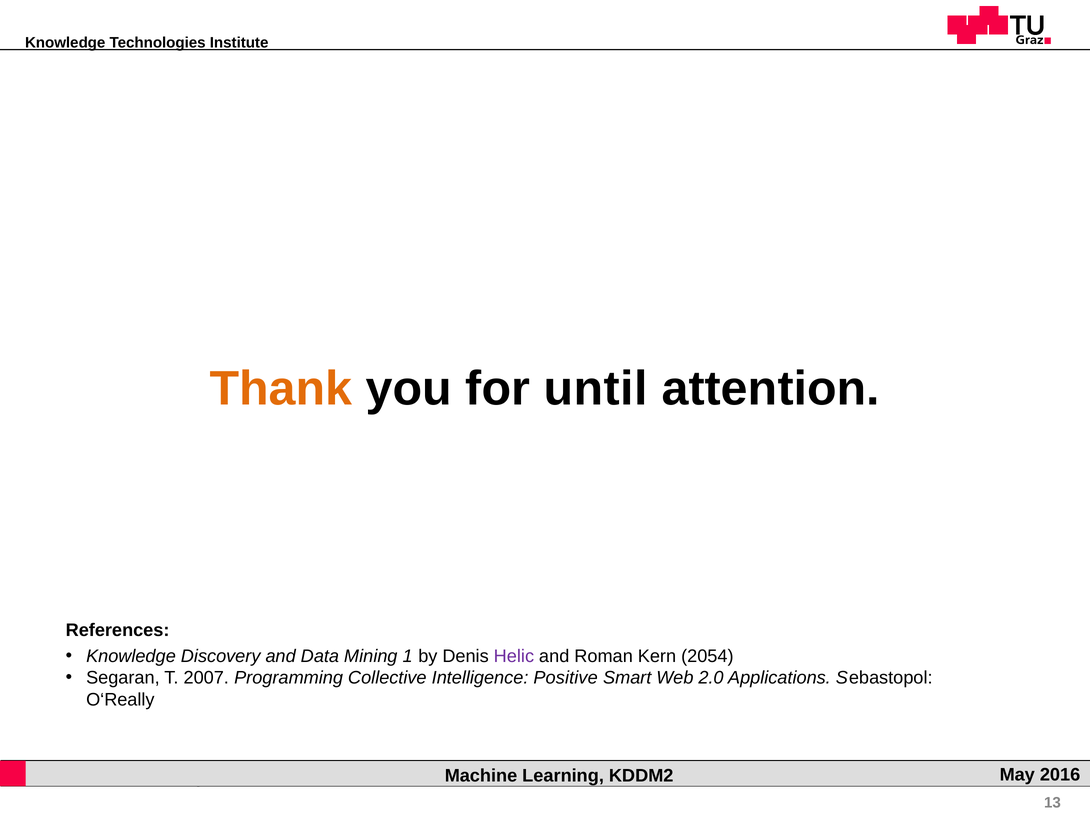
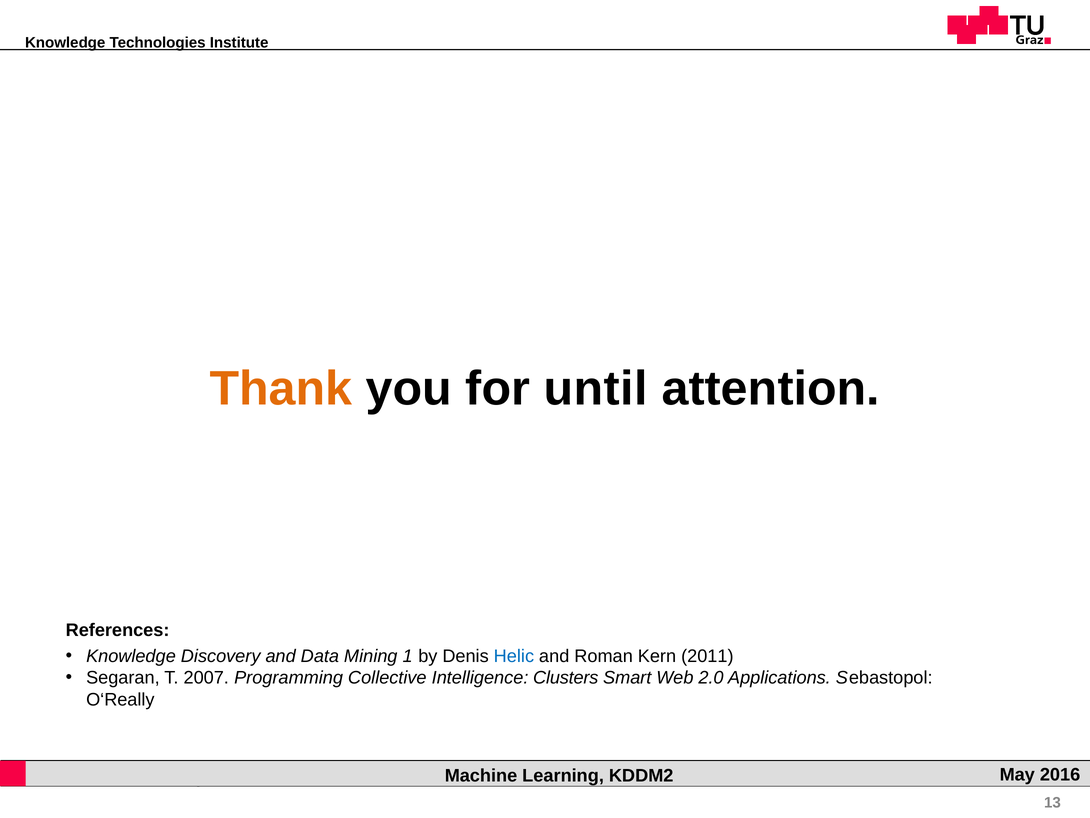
Helic colour: purple -> blue (514, 656)
2054: 2054 -> 2011 (707, 656)
Positive: Positive -> Clusters (566, 678)
